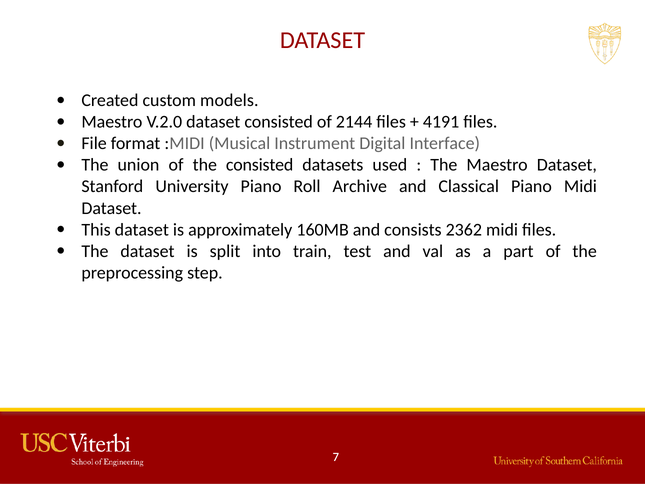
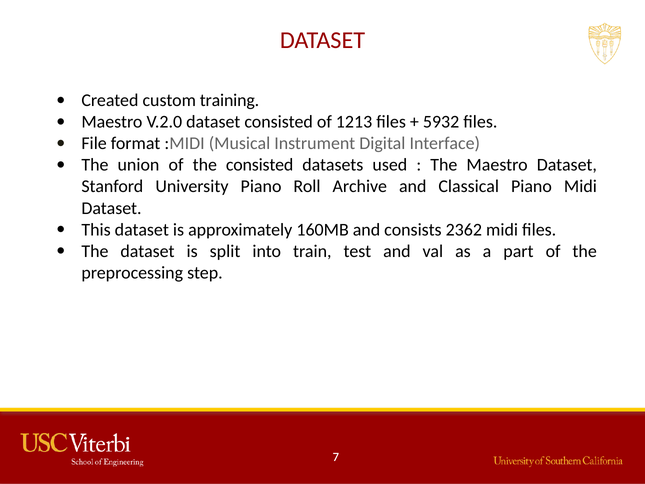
models: models -> training (229, 100)
2144: 2144 -> 1213 (354, 122)
4191: 4191 -> 5932 (441, 122)
